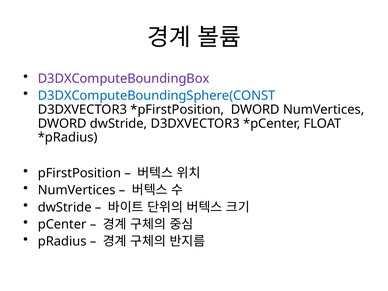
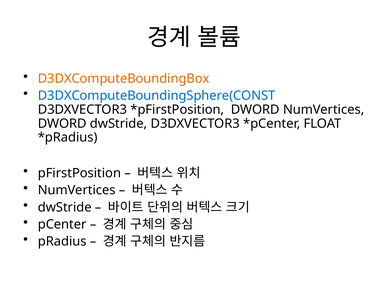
D3DXComputeBoundingBox colour: purple -> orange (124, 79)
